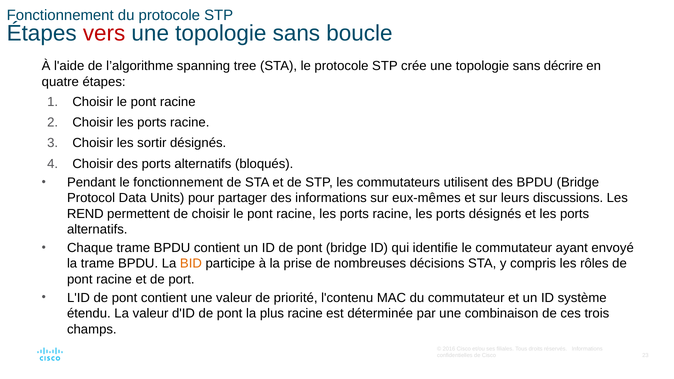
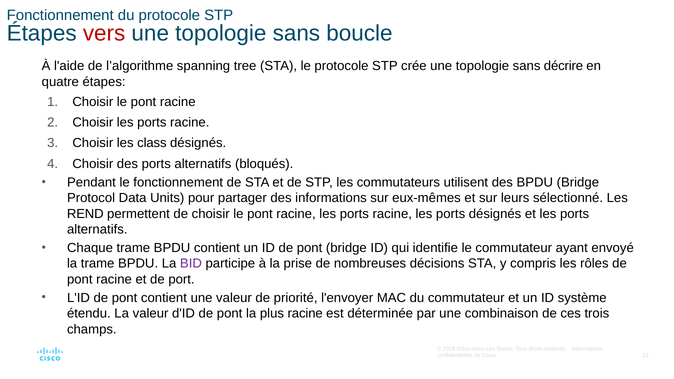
sortir: sortir -> class (152, 143)
discussions: discussions -> sélectionné (568, 198)
BID colour: orange -> purple (191, 264)
l'contenu: l'contenu -> l'envoyer (347, 298)
